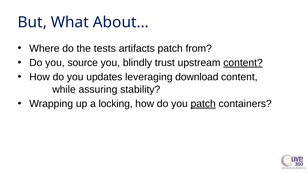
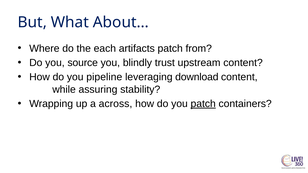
tests: tests -> each (105, 48)
content underline: present -> none (243, 63)
updates: updates -> pipeline (104, 77)
locking: locking -> across (116, 104)
